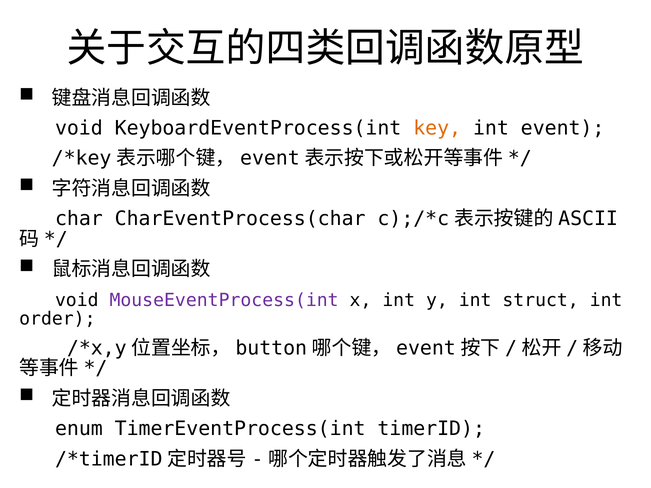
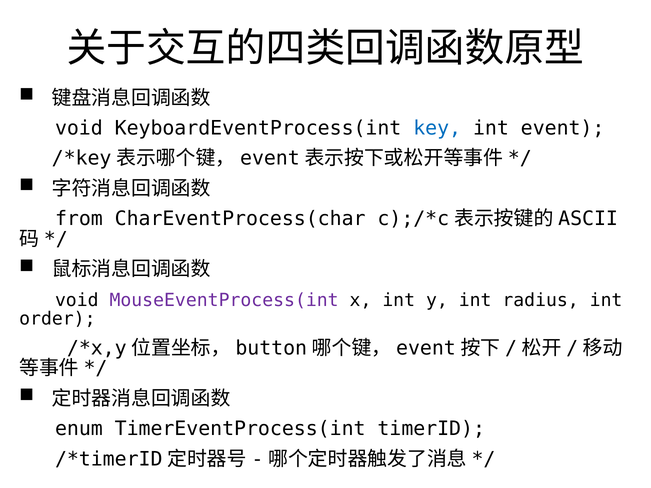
key colour: orange -> blue (437, 128)
char: char -> from (79, 219)
struct: struct -> radius (541, 300)
